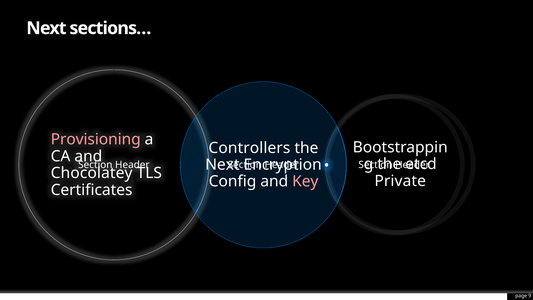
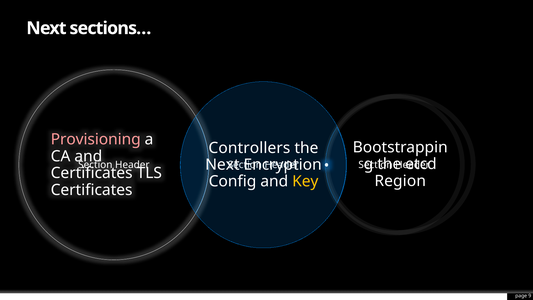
Chocolatey: Chocolatey -> Certificates (92, 173)
Private: Private -> Region (400, 181)
Key colour: pink -> yellow (305, 181)
